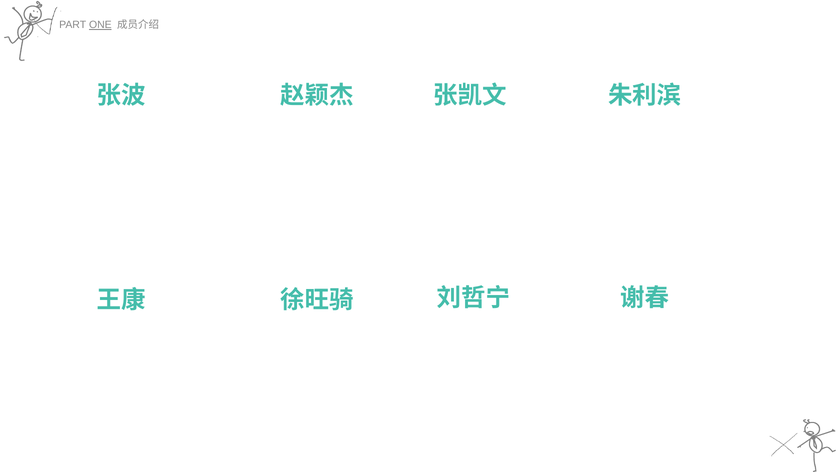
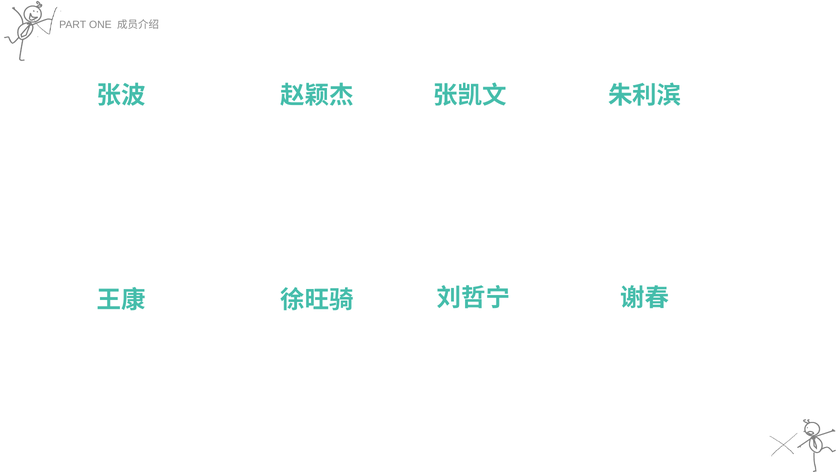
ONE underline: present -> none (100, 25)
